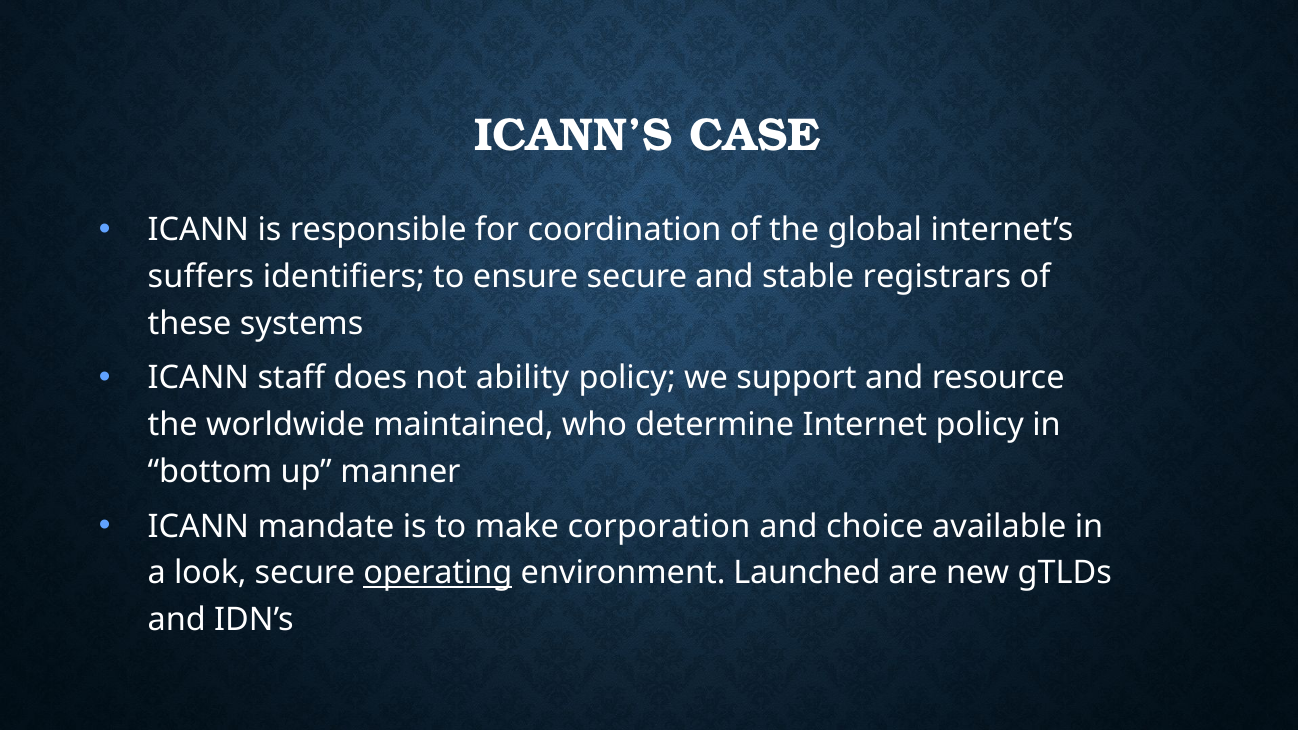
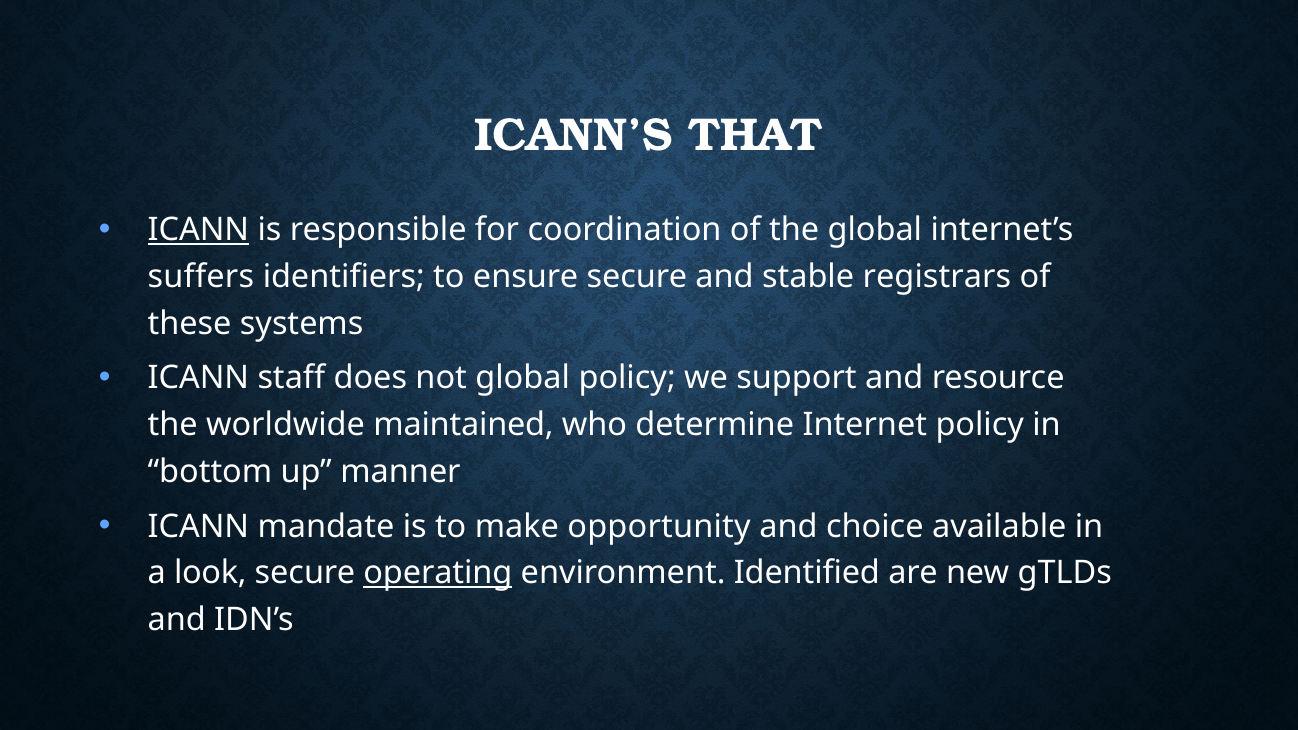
CASE: CASE -> THAT (755, 135)
ICANN underline: none -> present (198, 230)
not ability: ability -> global (523, 378)
corporation: corporation -> opportunity (659, 527)
Launched: Launched -> Identified (807, 573)
